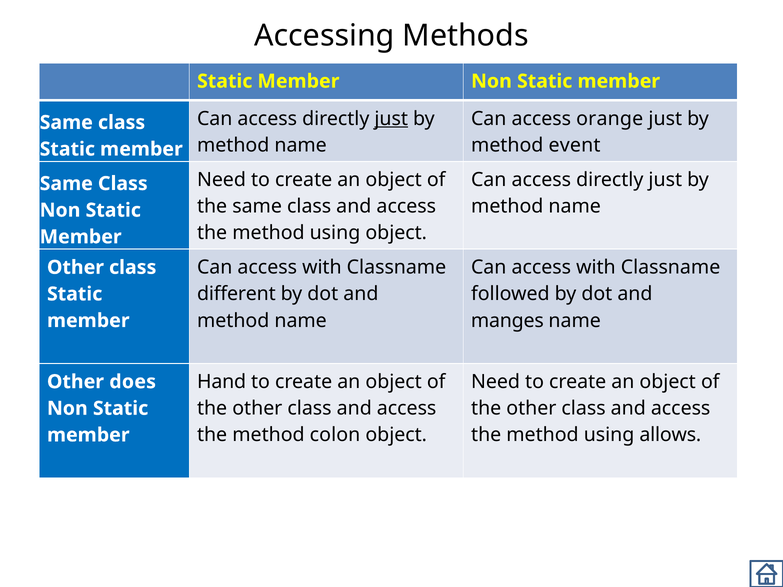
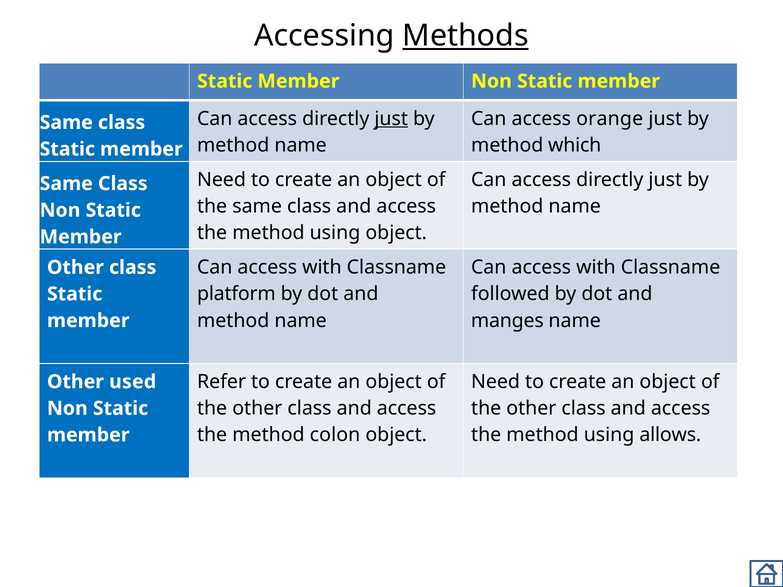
Methods underline: none -> present (466, 36)
event: event -> which (575, 145)
different: different -> platform (236, 294)
Hand: Hand -> Refer (222, 382)
does: does -> used (133, 382)
